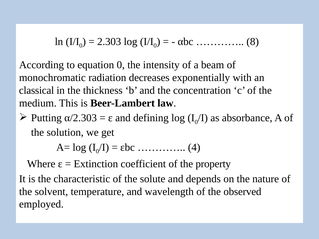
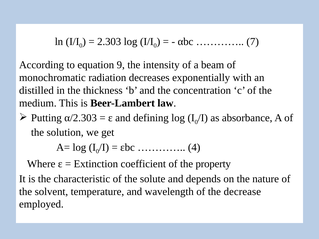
8: 8 -> 7 (253, 42)
equation 0: 0 -> 9 (121, 65)
classical: classical -> distilled (36, 90)
observed: observed -> decrease (242, 192)
